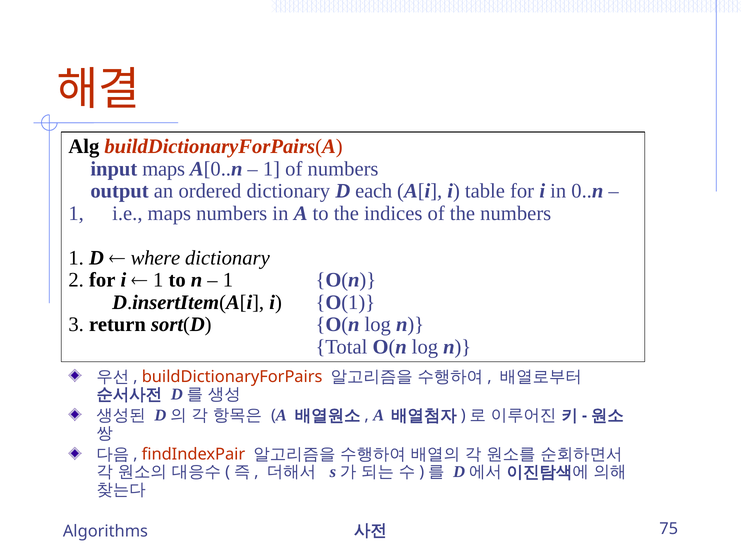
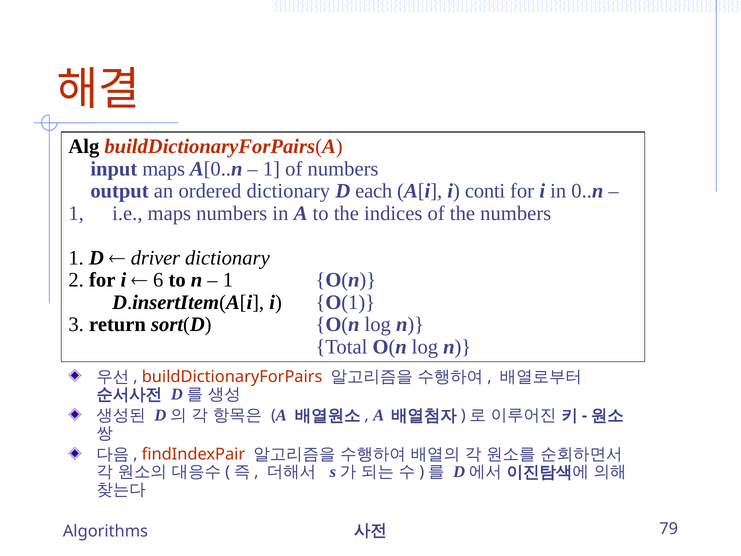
table: table -> conti (485, 191)
where: where -> driver (155, 258)
1: 1 -> 6 (158, 280)
75: 75 -> 79 (669, 528)
